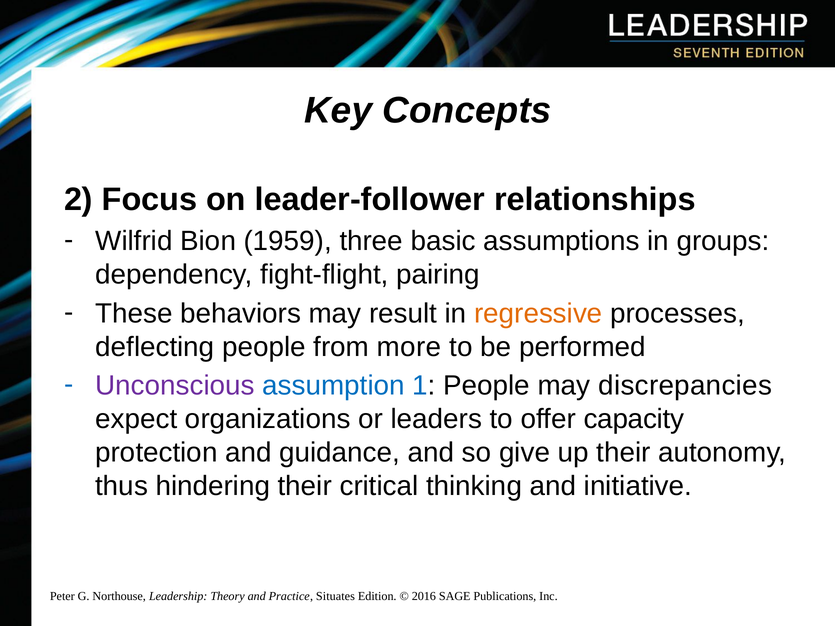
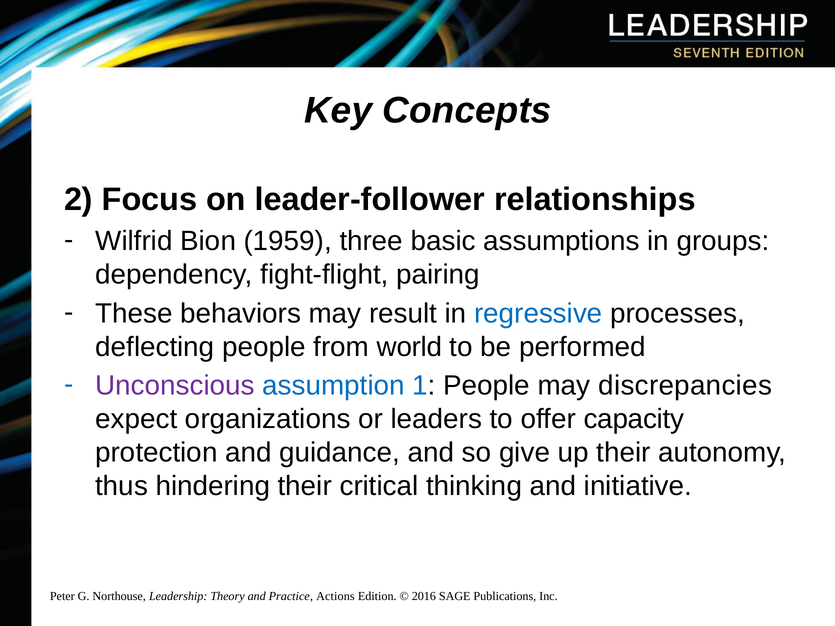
regressive colour: orange -> blue (538, 314)
more: more -> world (409, 347)
Situates: Situates -> Actions (335, 597)
